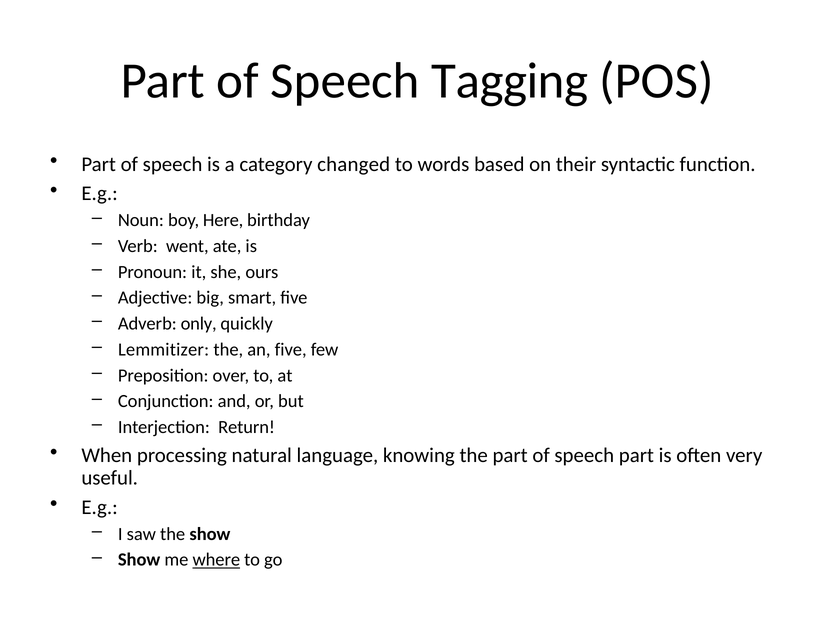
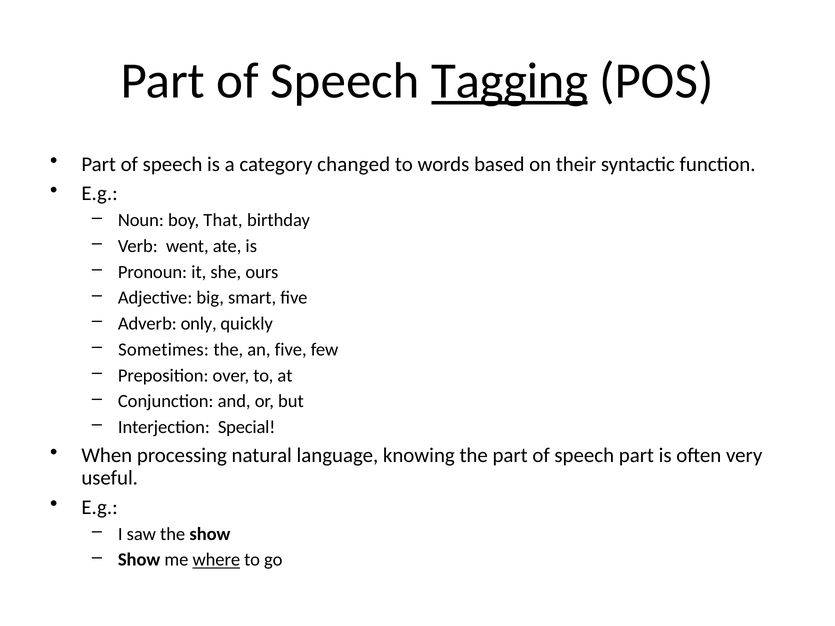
Tagging underline: none -> present (510, 81)
Here: Here -> That (223, 220)
Lemmitizer: Lemmitizer -> Sometimes (164, 350)
Return: Return -> Special (247, 427)
